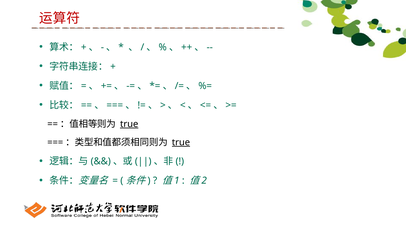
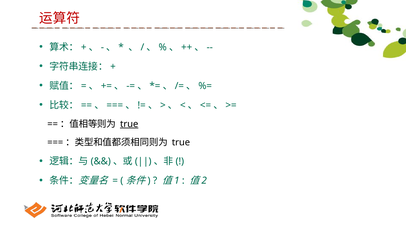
true underline: present -> none (181, 142)
